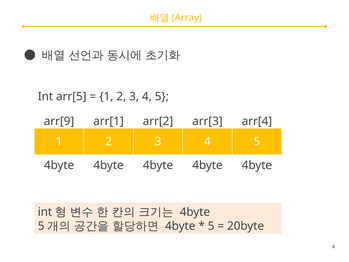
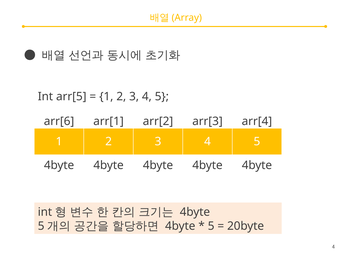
arr[9: arr[9 -> arr[6 (59, 121)
